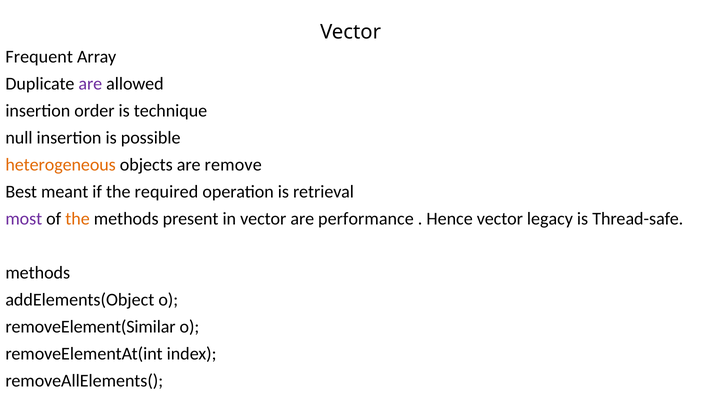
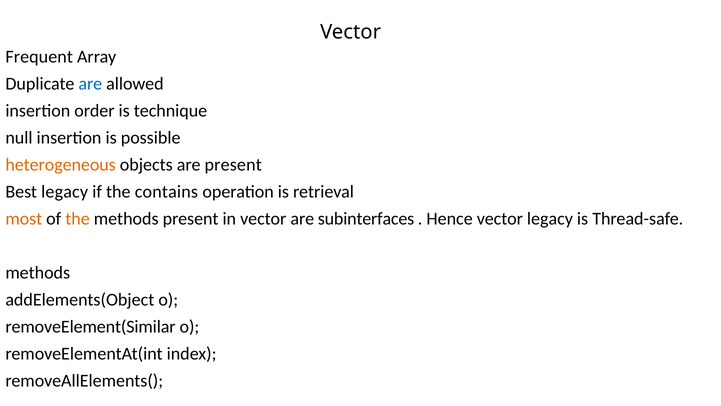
are colour: purple -> blue (90, 84)
are remove: remove -> present (233, 165)
Best meant: meant -> legacy (65, 192)
required: required -> contains (166, 192)
most colour: purple -> orange (24, 219)
performance: performance -> subinterfaces (366, 219)
